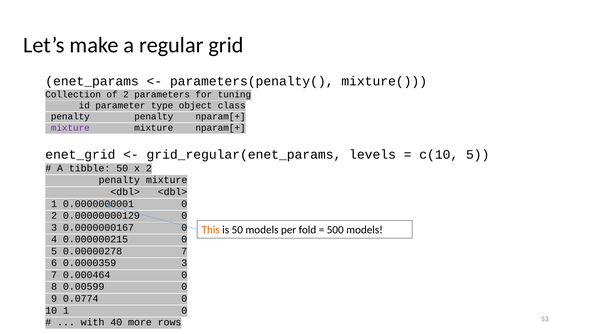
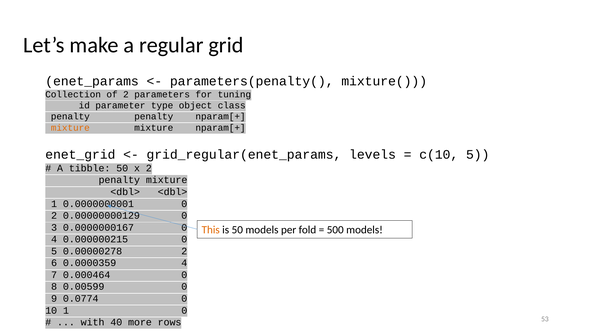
mixture colour: purple -> orange (70, 128)
0.00000278 7: 7 -> 2 (184, 251)
0.0000359 3: 3 -> 4 (184, 263)
